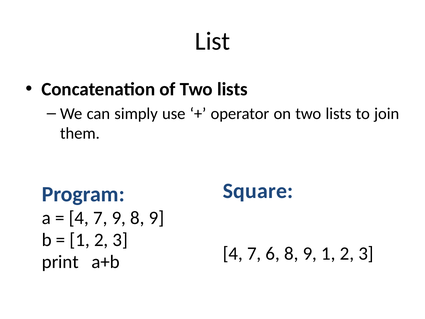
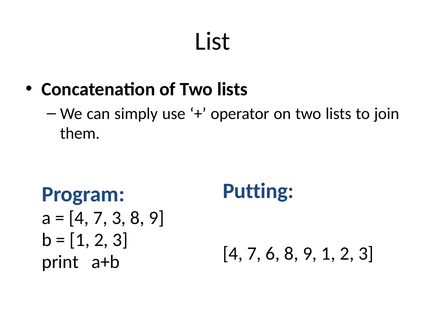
Square: Square -> Putting (258, 191)
7 9: 9 -> 3 (119, 218)
